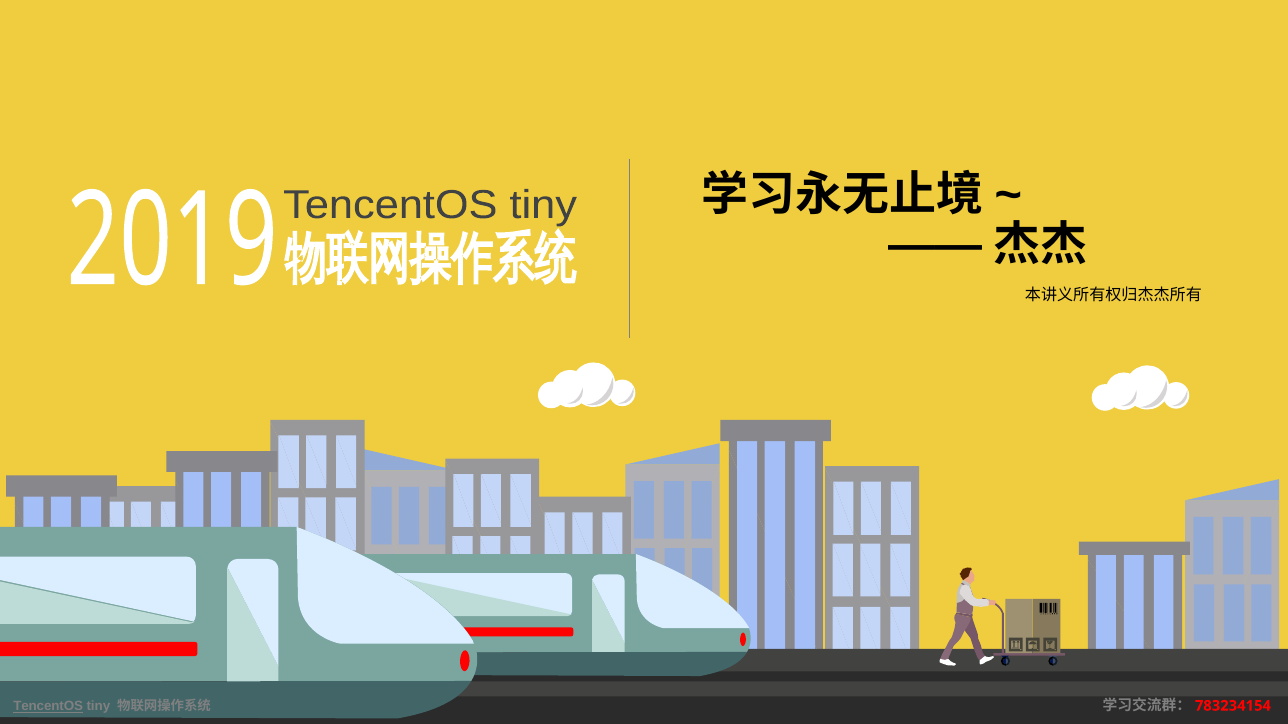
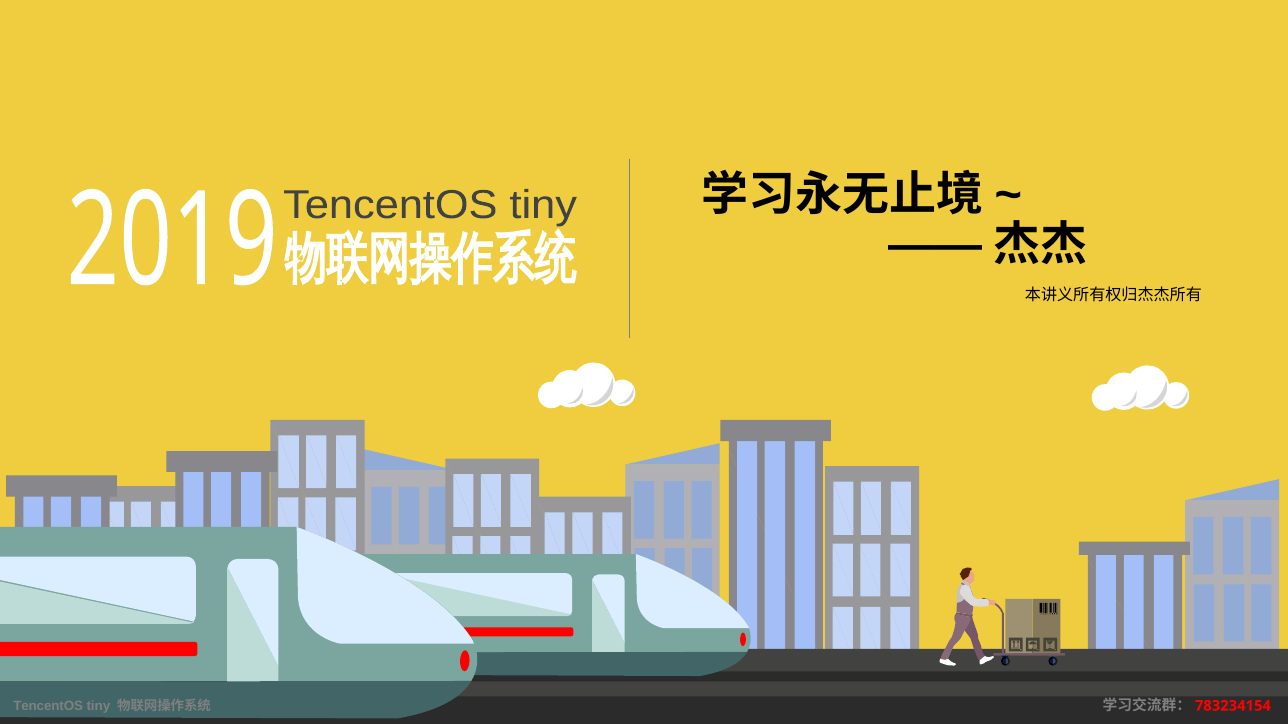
TencentOS underline: present -> none (48, 707)
